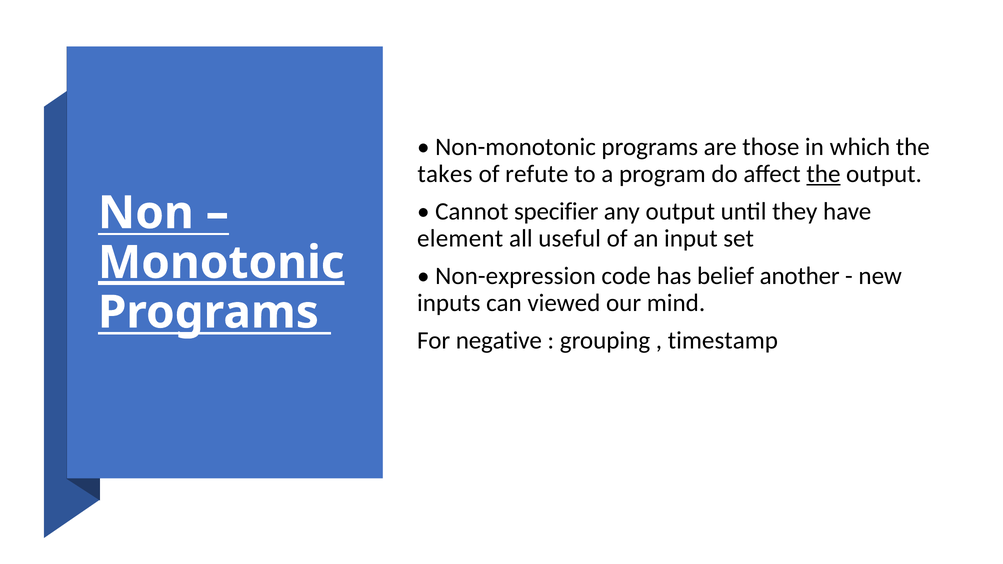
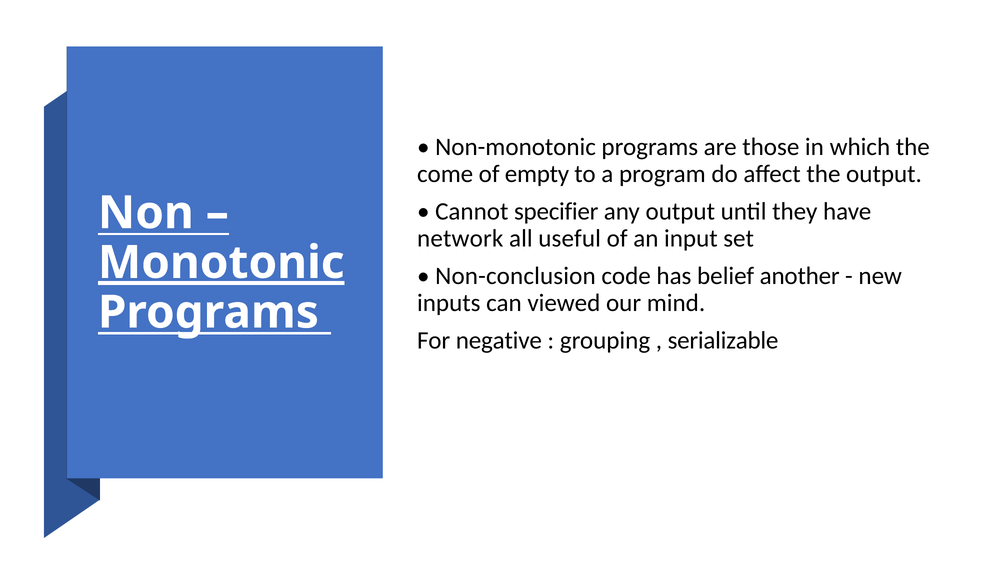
takes: takes -> come (445, 174)
refute: refute -> empty (537, 174)
the underline: present -> none (823, 174)
element: element -> network (460, 239)
Non-expression: Non-expression -> Non-conclusion (515, 276)
timestamp: timestamp -> serializable (723, 341)
